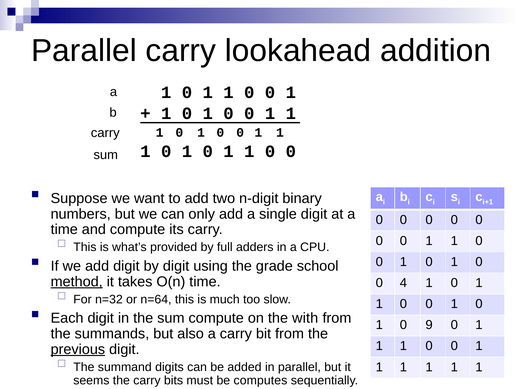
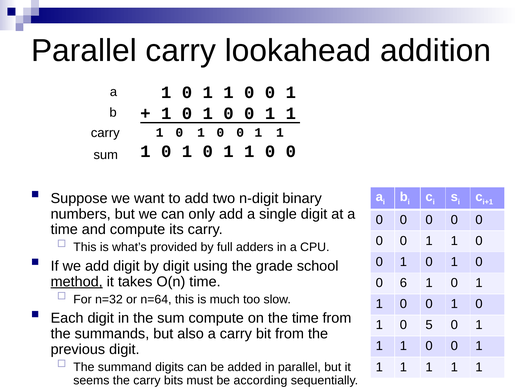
4: 4 -> 6 (403, 283)
the with: with -> time (305, 318)
9: 9 -> 5 (429, 325)
previous underline: present -> none (78, 350)
computes: computes -> according (260, 381)
